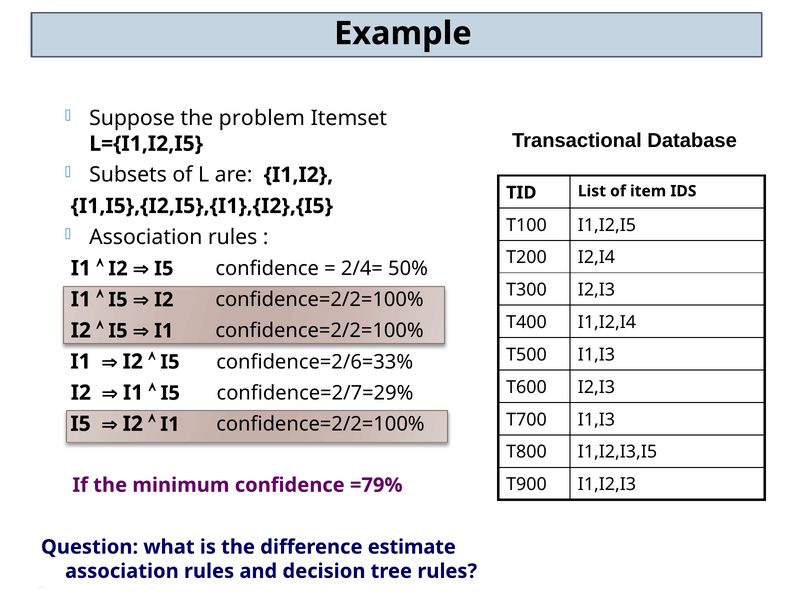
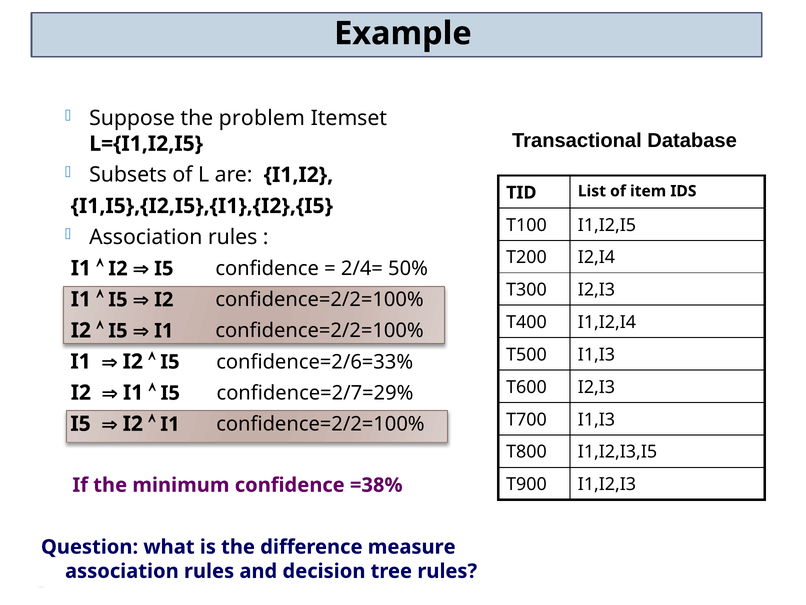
=79%: =79% -> =38% (376, 485)
estimate: estimate -> measure (412, 547)
